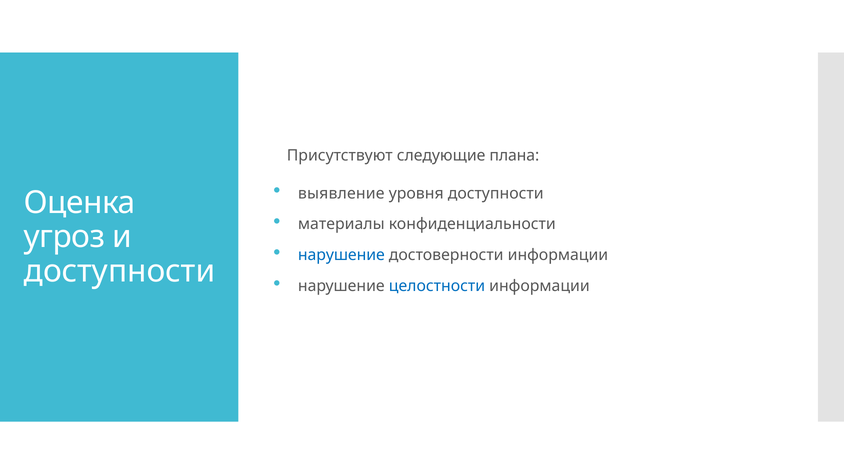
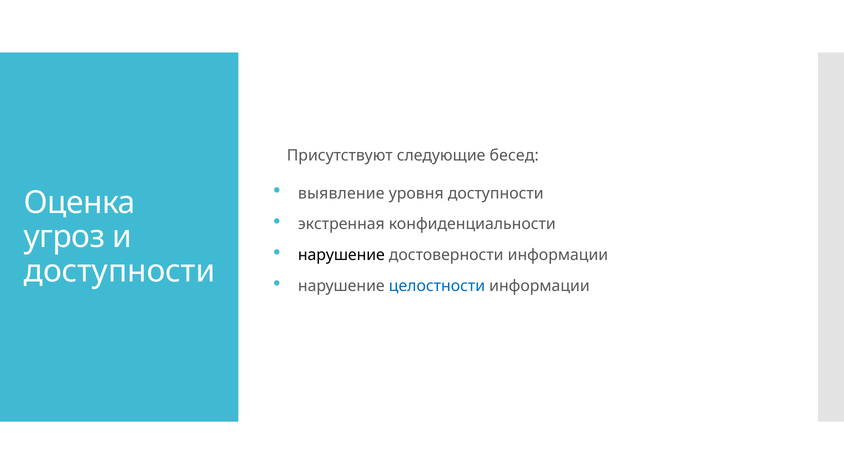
плана: плана -> бесед (514, 155)
материалы: материалы -> экстренная (341, 224)
нарушение colour: blue -> black (341, 255)
